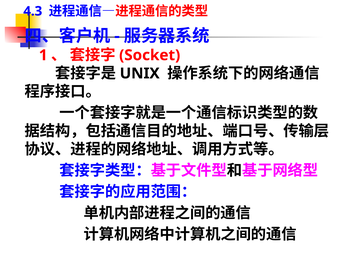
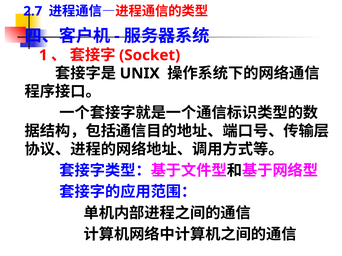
4.3: 4.3 -> 2.7 (33, 11)
